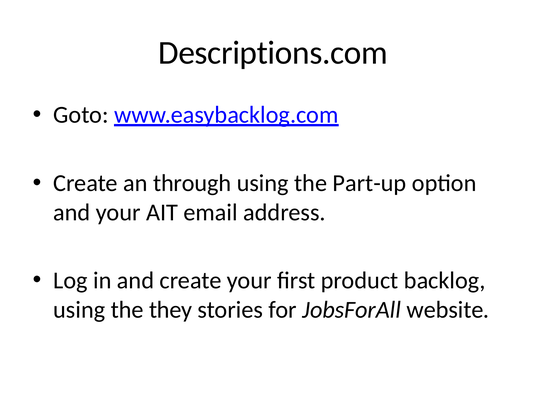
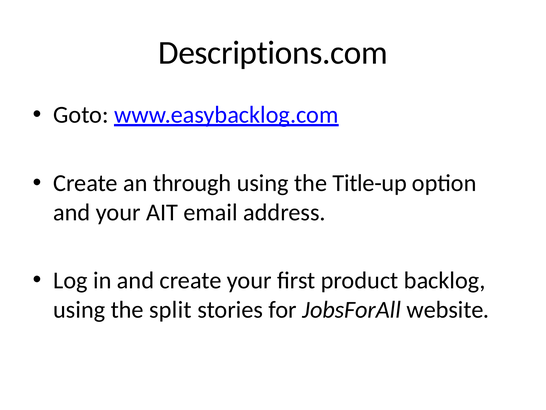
Part-up: Part-up -> Title-up (370, 183)
they: they -> split (170, 309)
